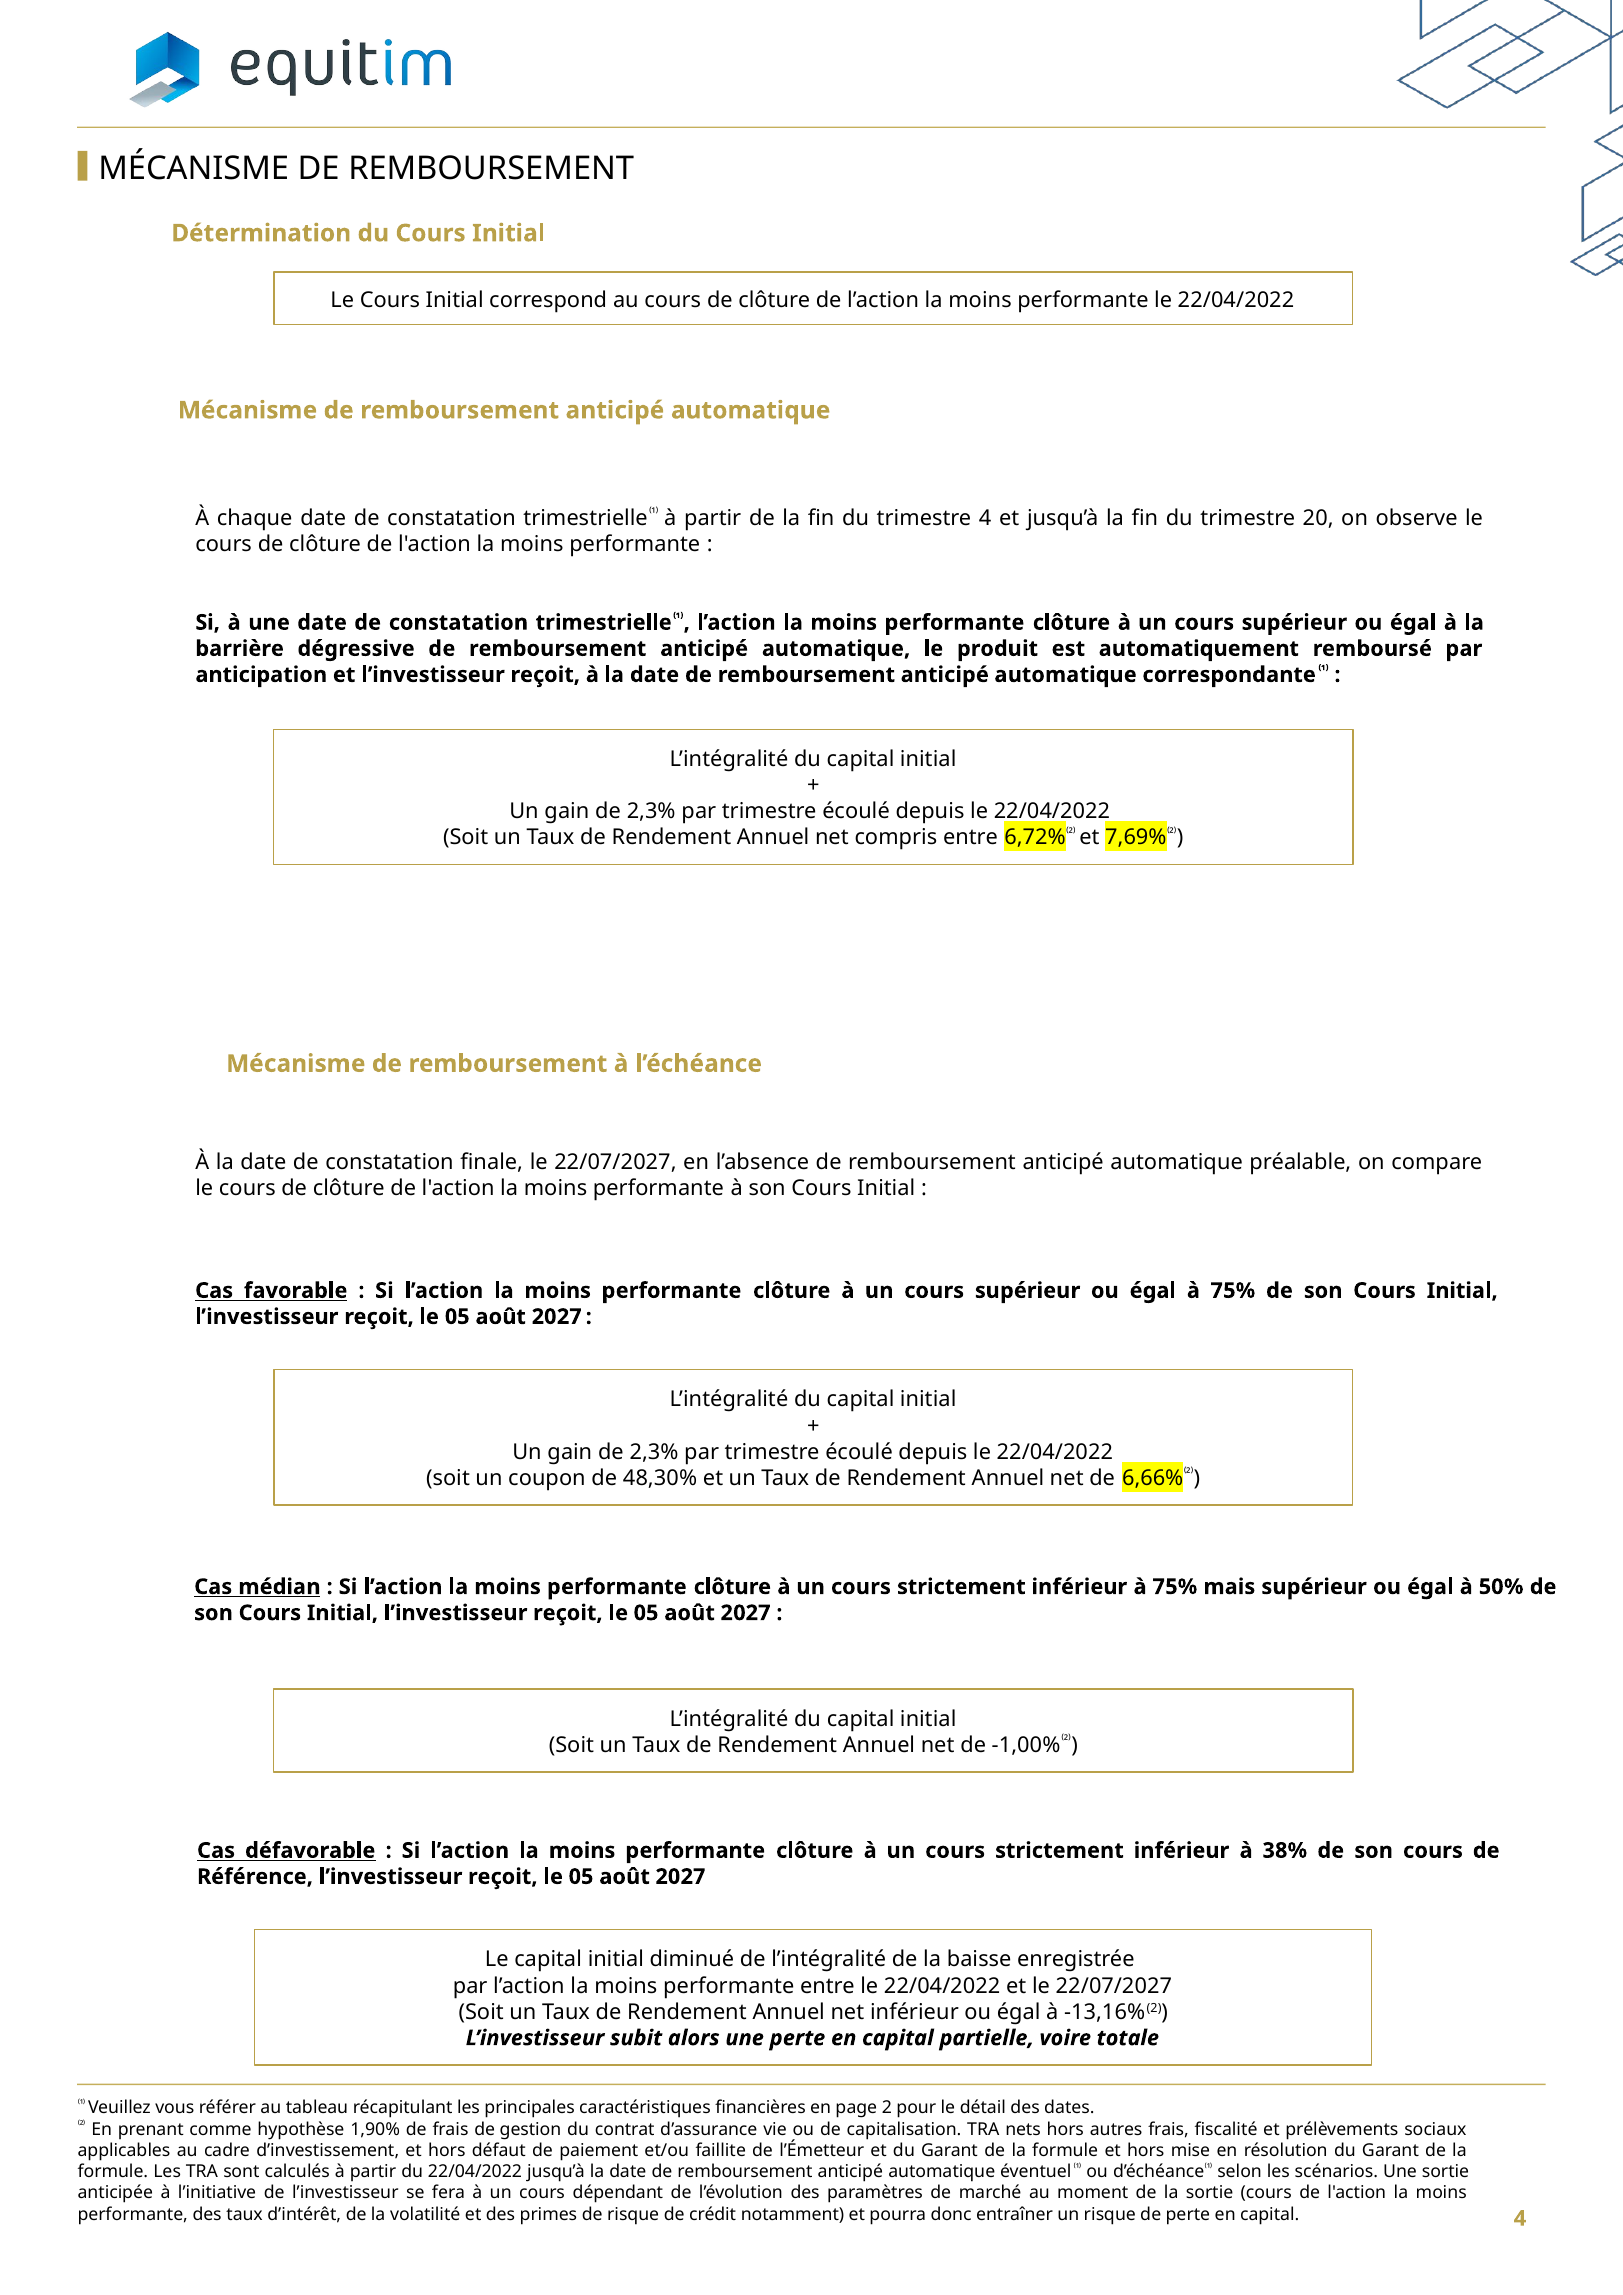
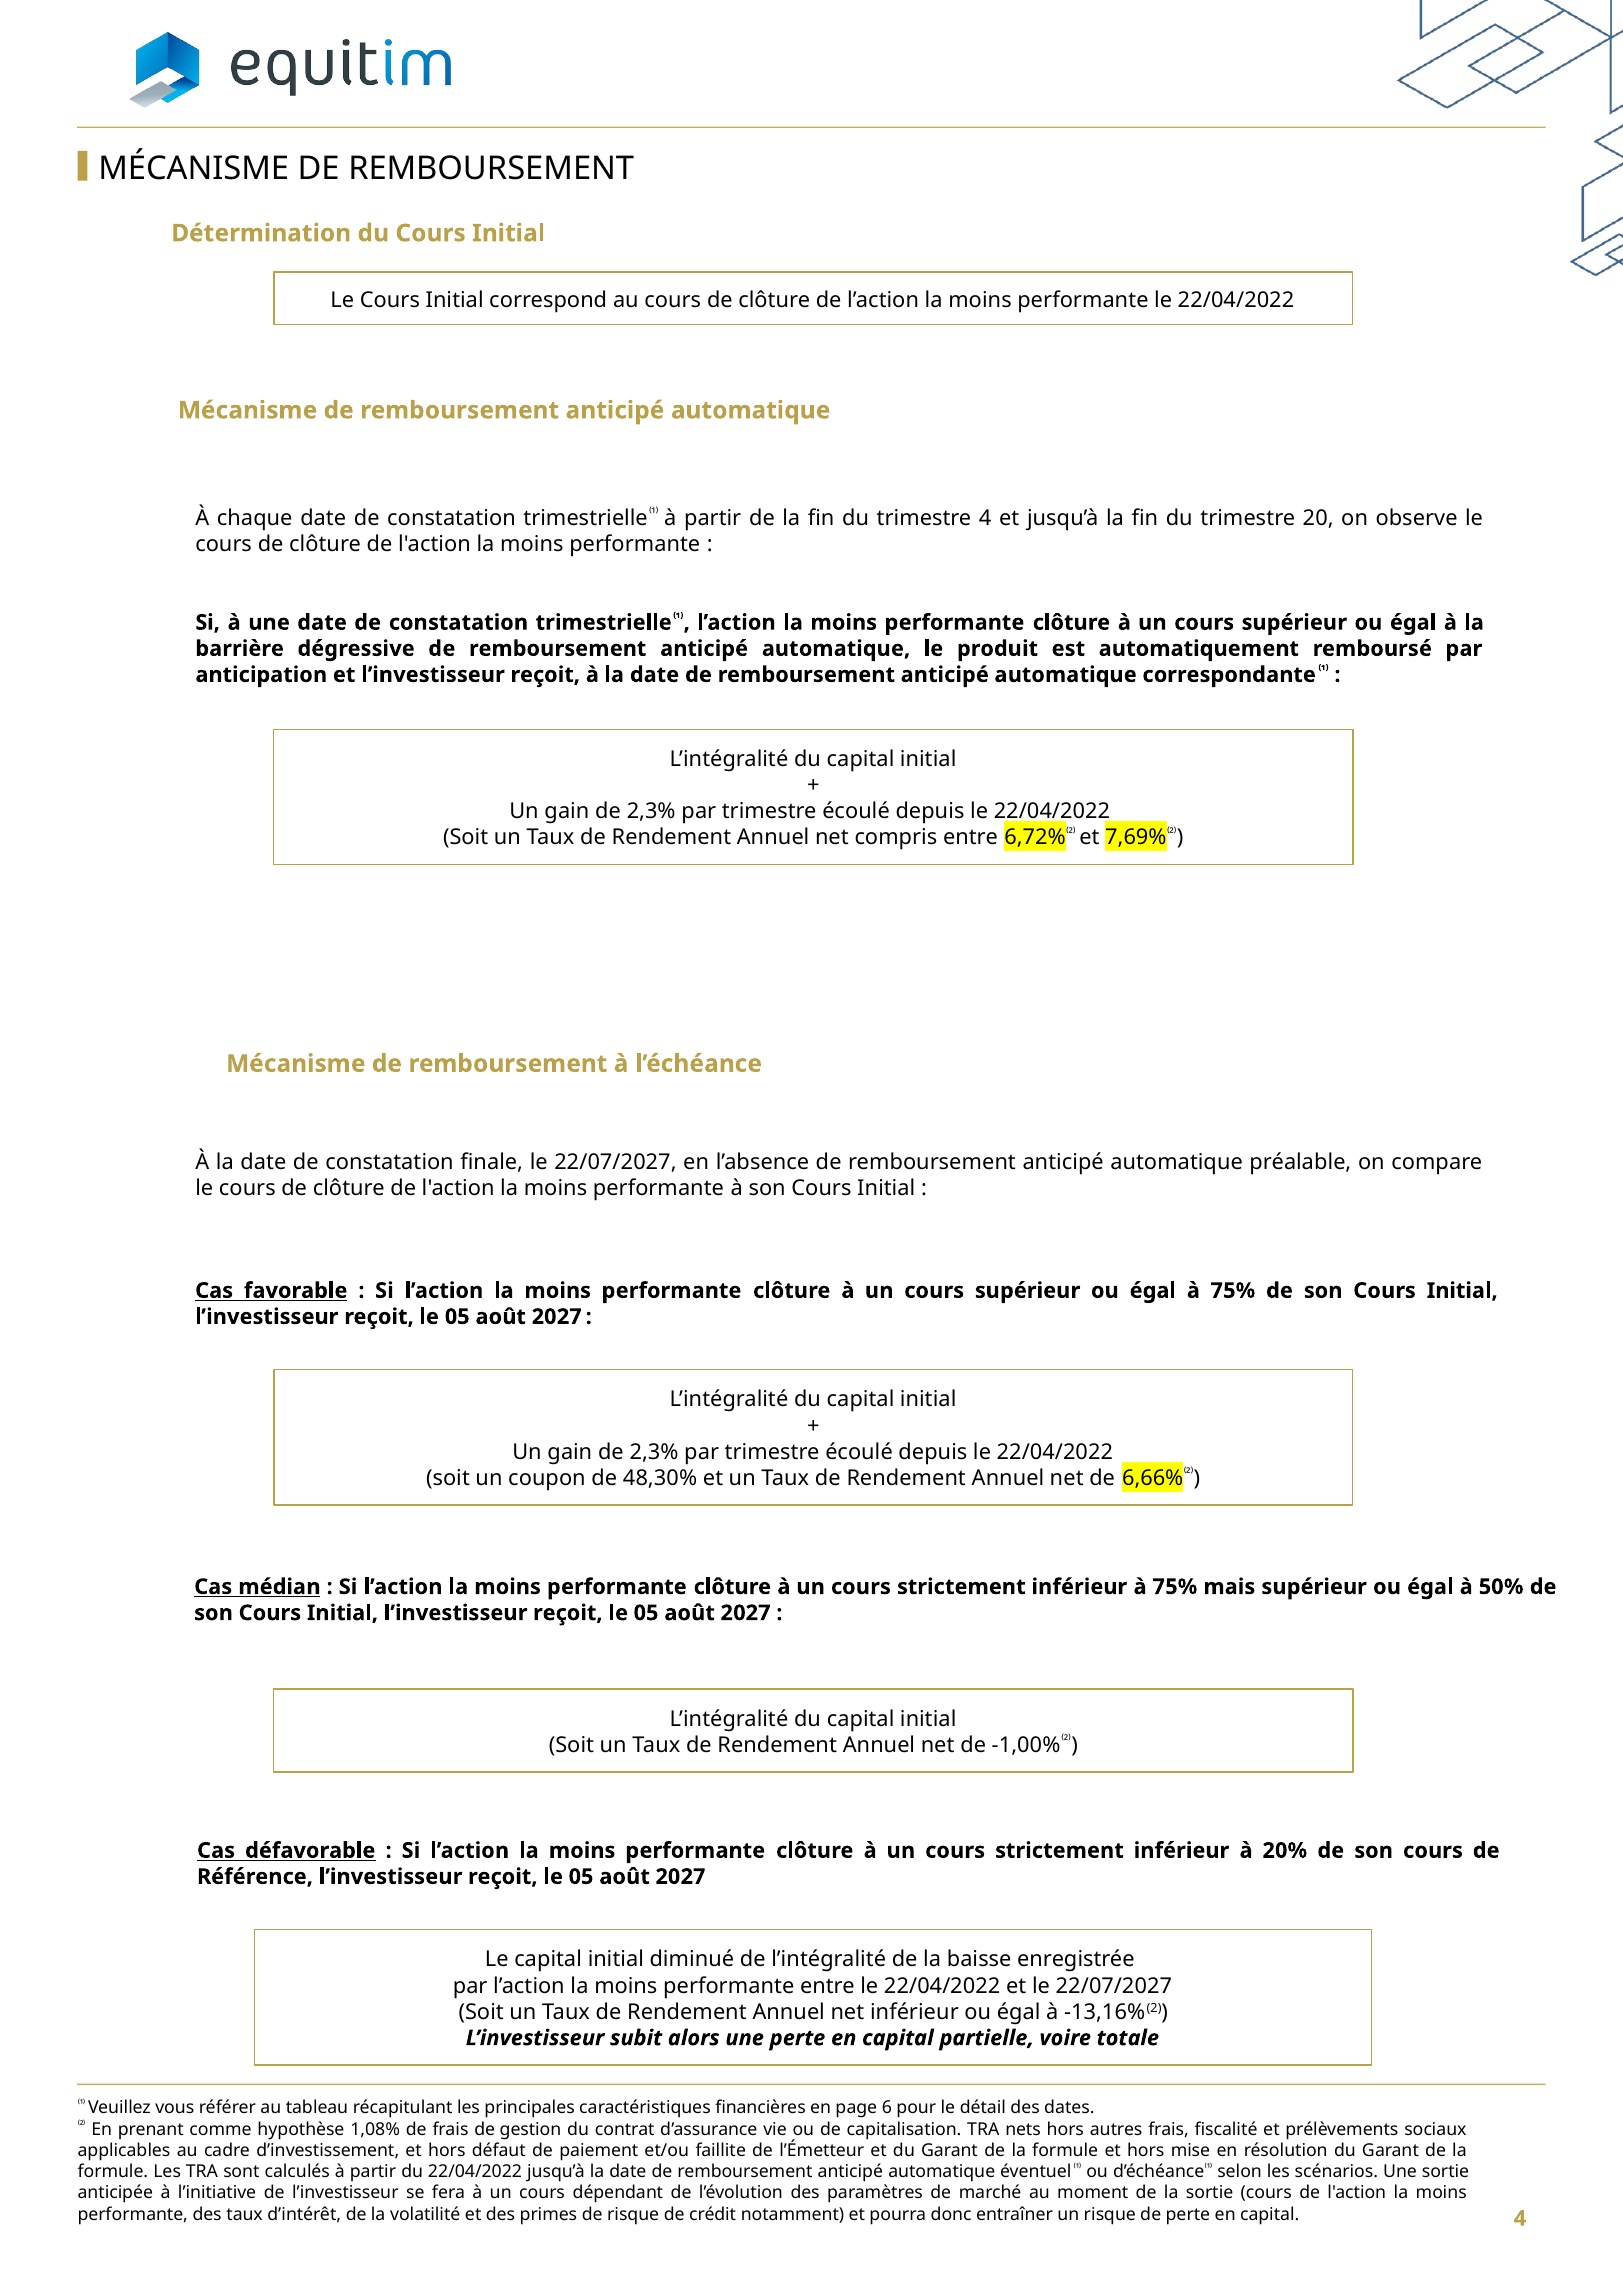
38%: 38% -> 20% (1285, 1851)
2: 2 -> 6 (887, 2108)
1,90%: 1,90% -> 1,08% (375, 2130)
